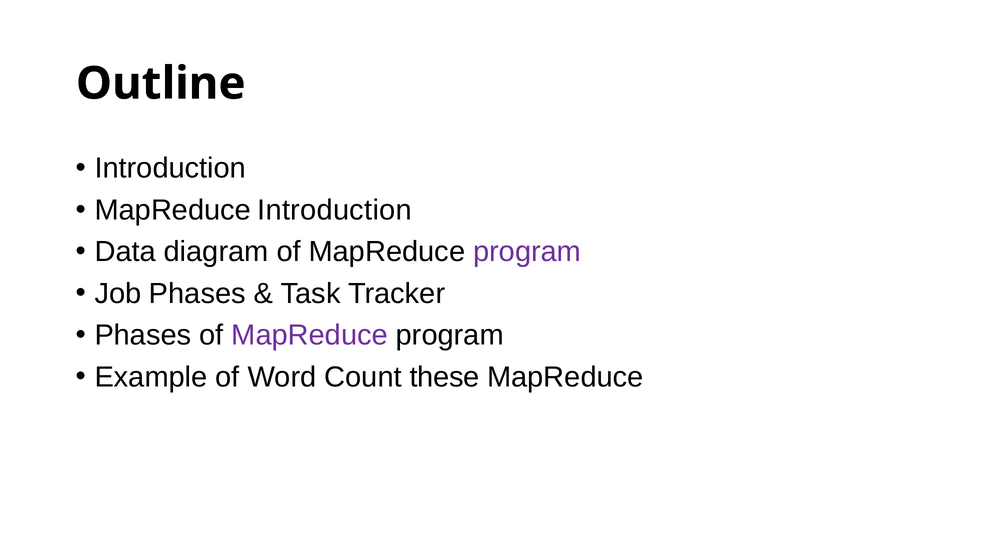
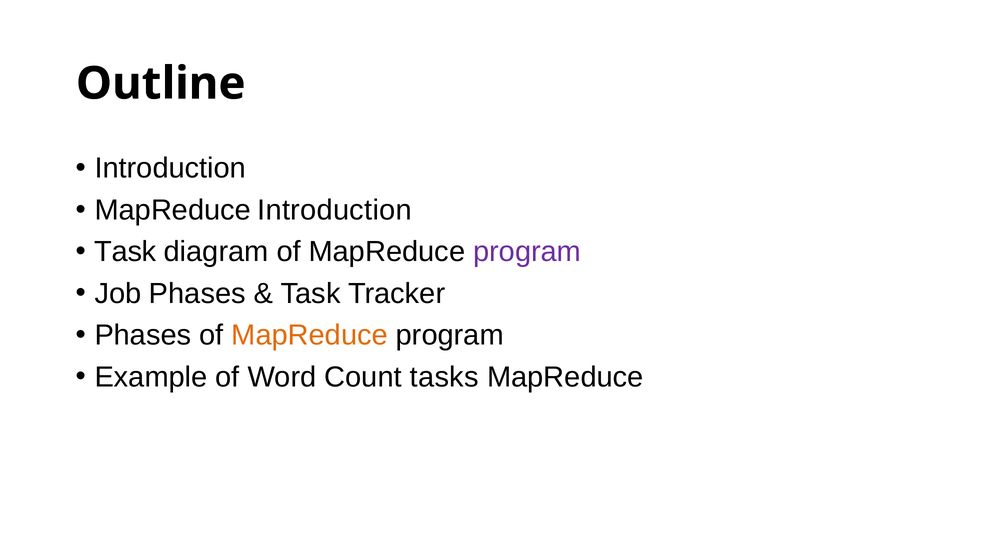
Data: Data -> Task (125, 252)
MapReduce colour: purple -> orange (310, 335)
these: these -> tasks (444, 377)
